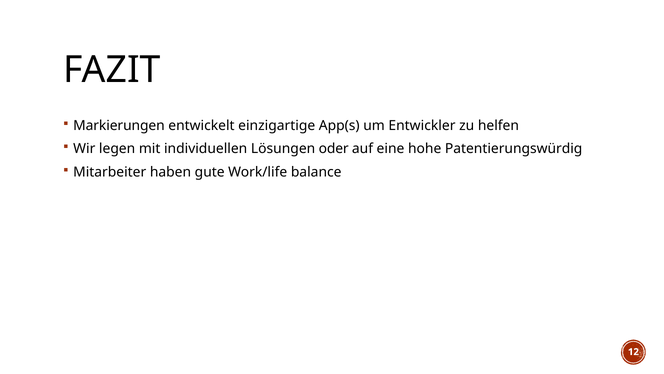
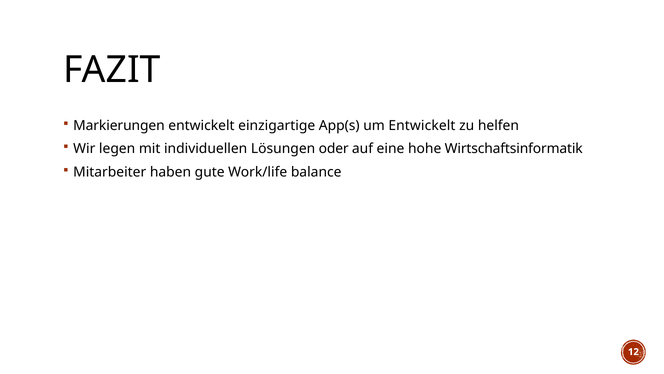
um Entwickler: Entwickler -> Entwickelt (422, 125)
Patentierungswürdig: Patentierungswürdig -> Wirtschaftsinformatik (514, 149)
